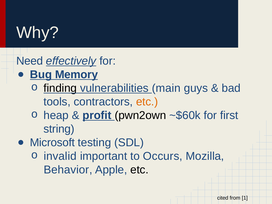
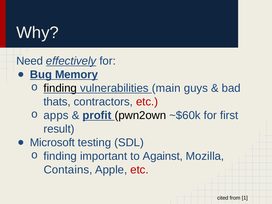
tools: tools -> thats (57, 102)
etc colour: orange -> red (147, 102)
heap: heap -> apps (56, 115)
string: string -> result (59, 129)
invalid: invalid -> finding (60, 156)
Occurs: Occurs -> Against (163, 156)
Behavior: Behavior -> Contains (68, 170)
etc colour: black -> red (139, 170)
